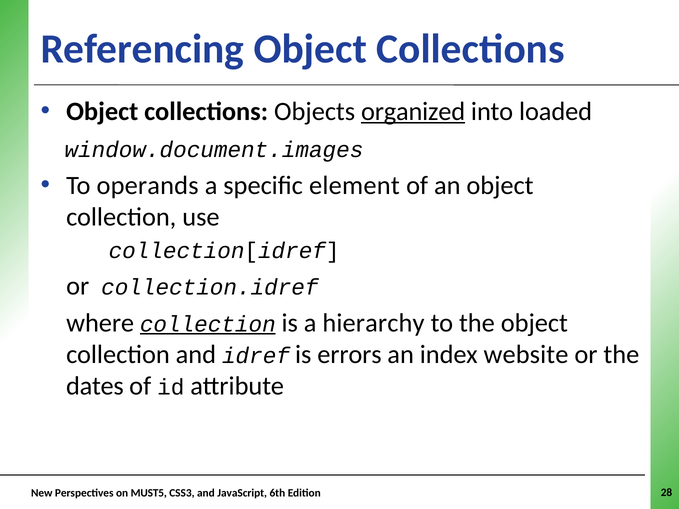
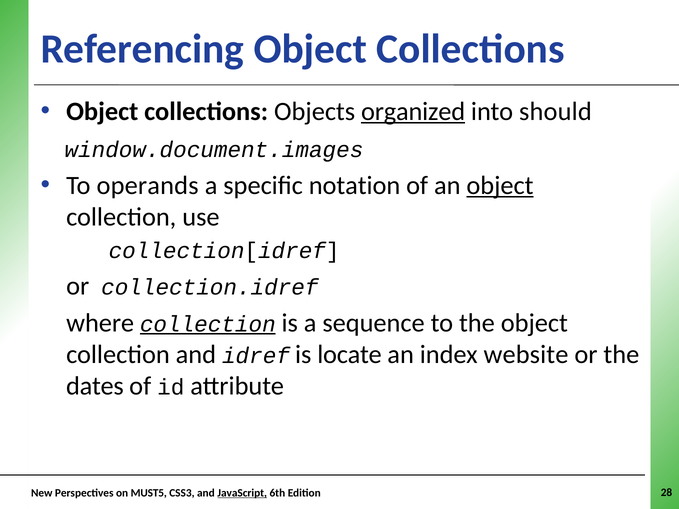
loaded: loaded -> should (555, 112)
element: element -> notation (355, 186)
object underline: none -> present (500, 186)
hierarchy: hierarchy -> sequence (374, 323)
errors: errors -> locate (350, 355)
JavaScript underline: none -> present (242, 493)
